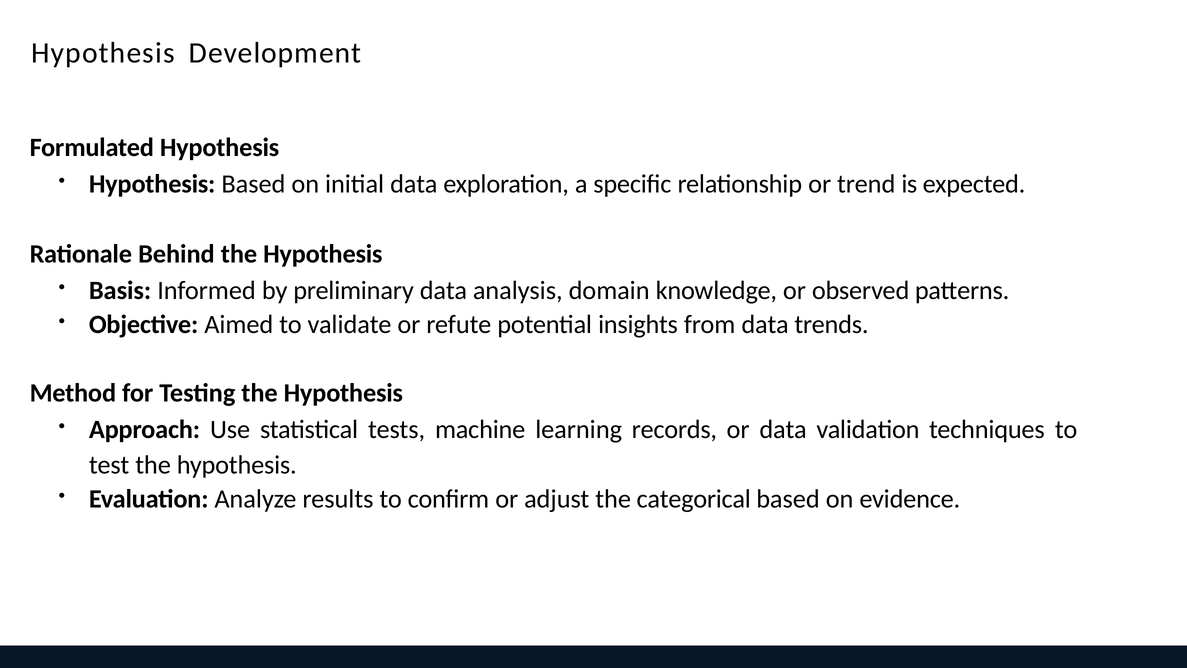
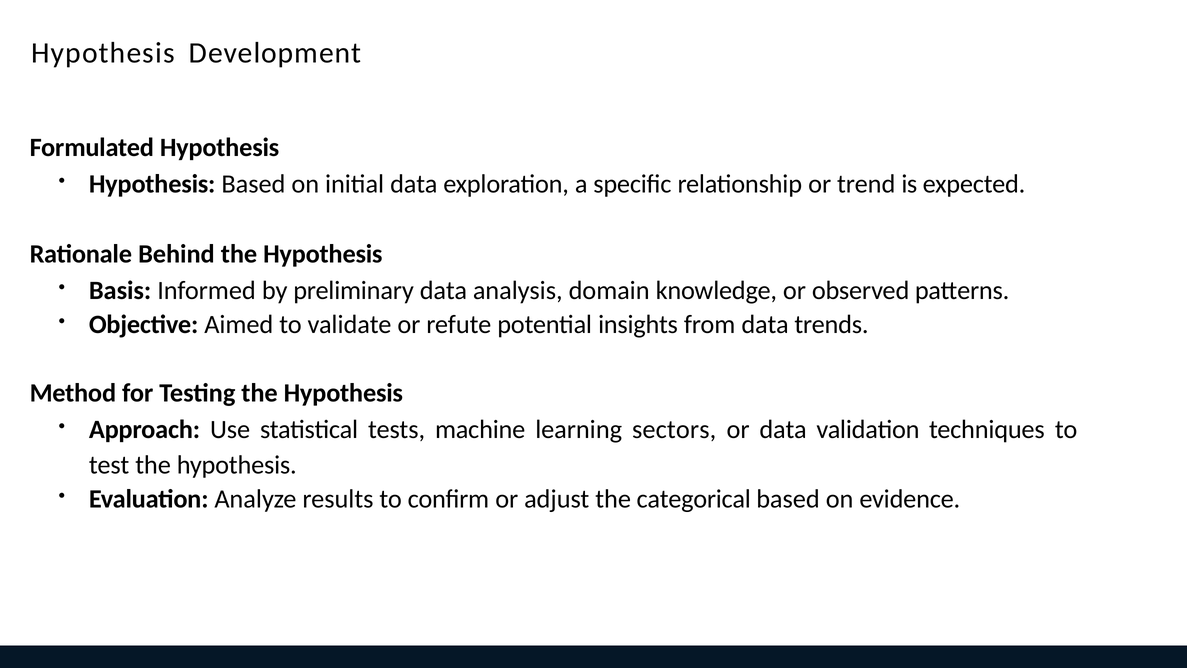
records: records -> sectors (674, 429)
